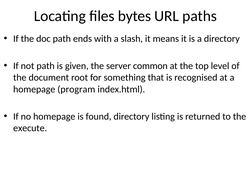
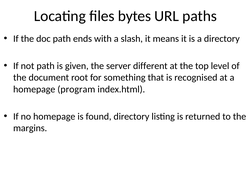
common: common -> different (150, 66)
execute: execute -> margins (30, 128)
